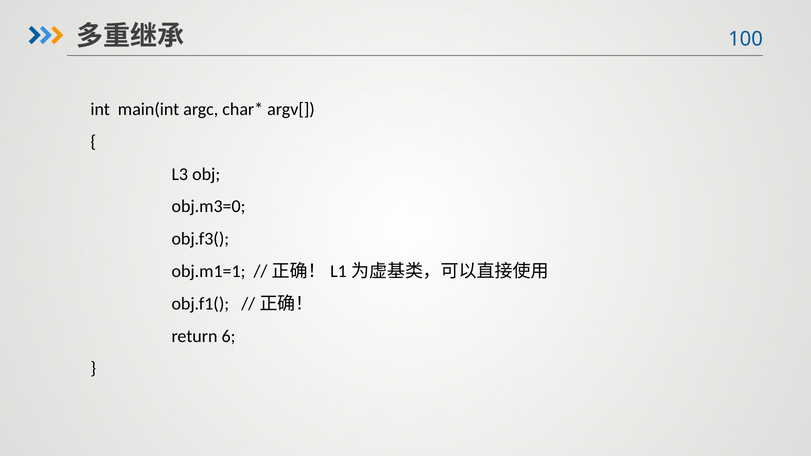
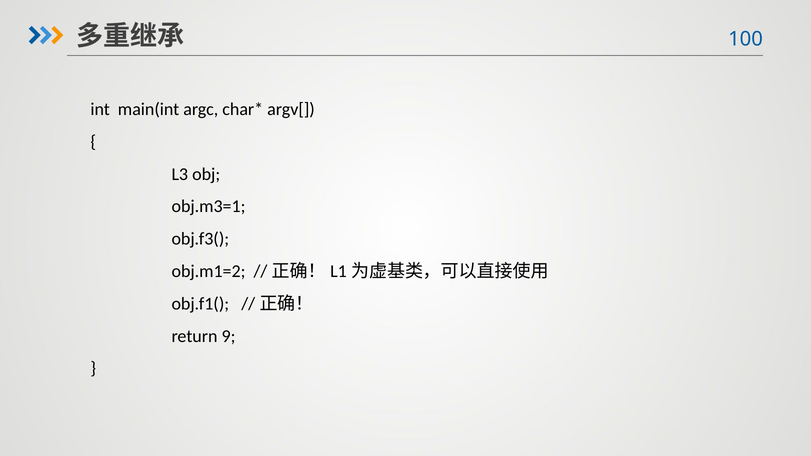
obj.m3=0: obj.m3=0 -> obj.m3=1 (208, 207)
obj.m1=1: obj.m1=1 -> obj.m1=2 (208, 271)
6: 6 -> 9 (228, 336)
